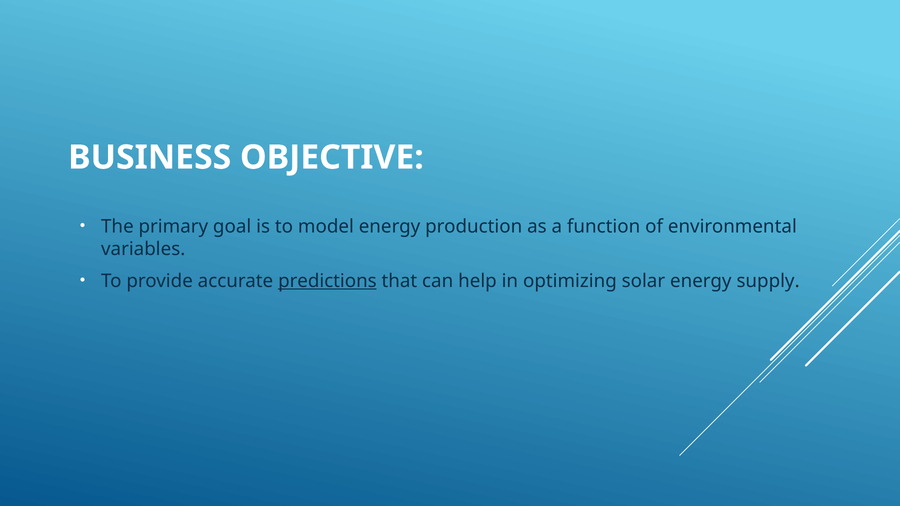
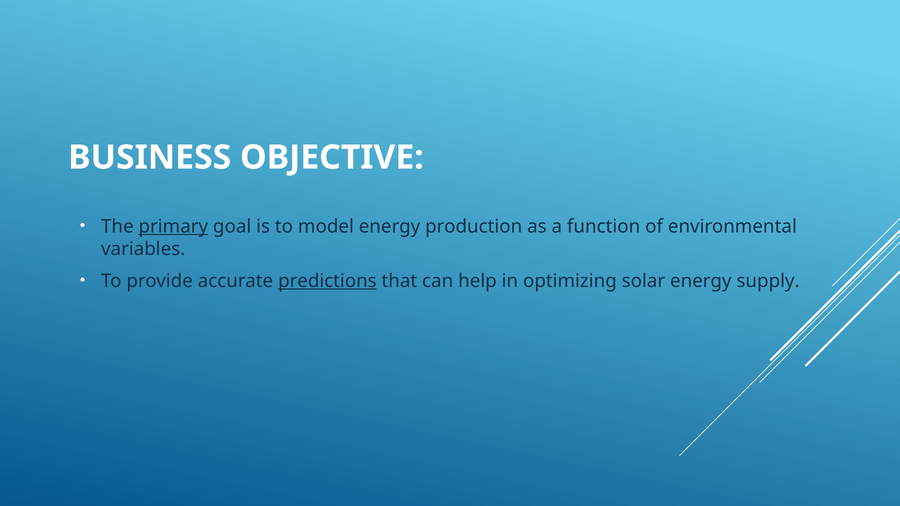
primary underline: none -> present (173, 227)
